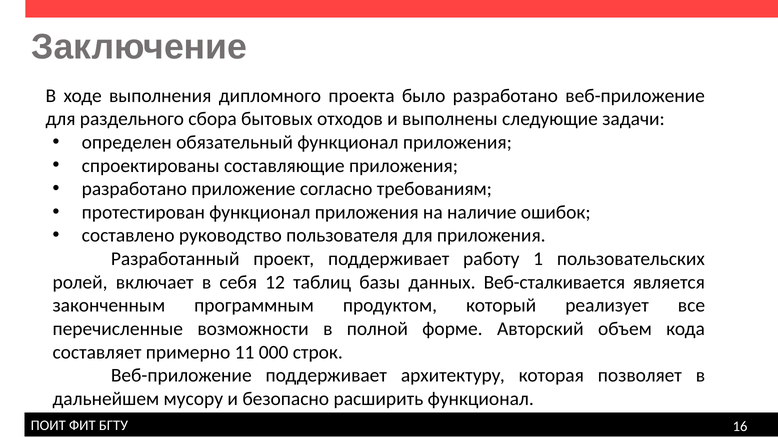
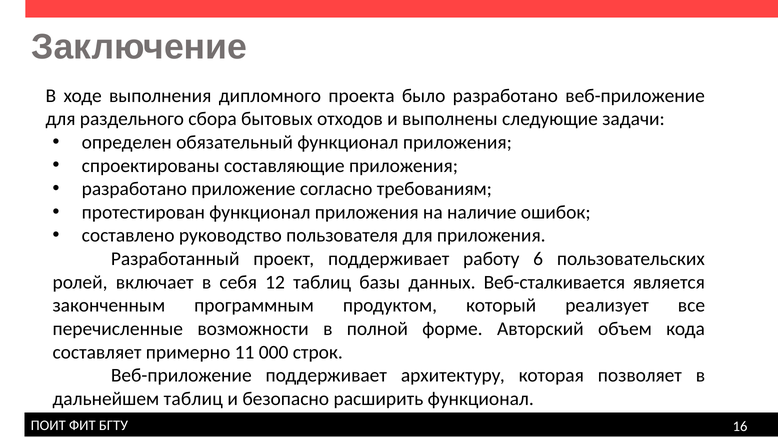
1: 1 -> 6 (538, 259)
дальнейшем мусору: мусору -> таблиц (193, 399)
